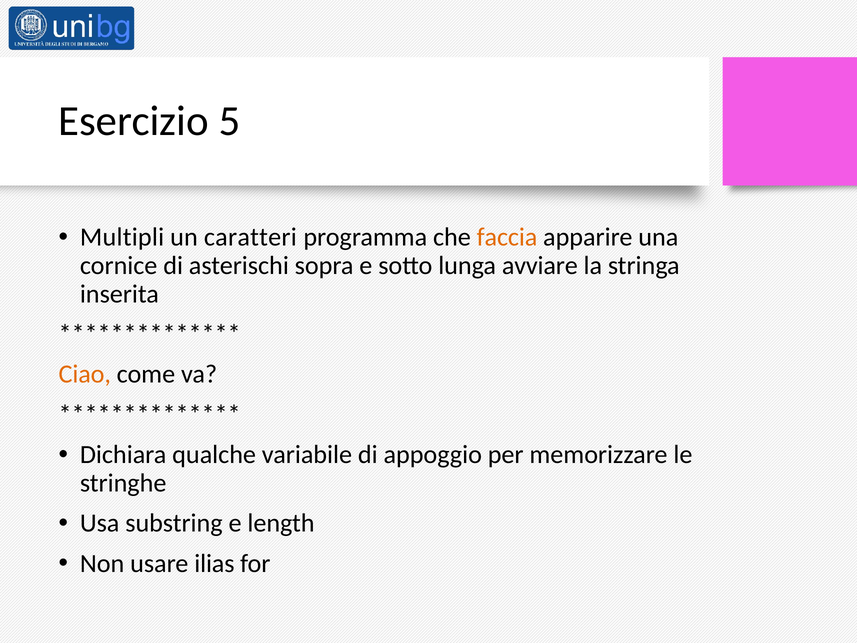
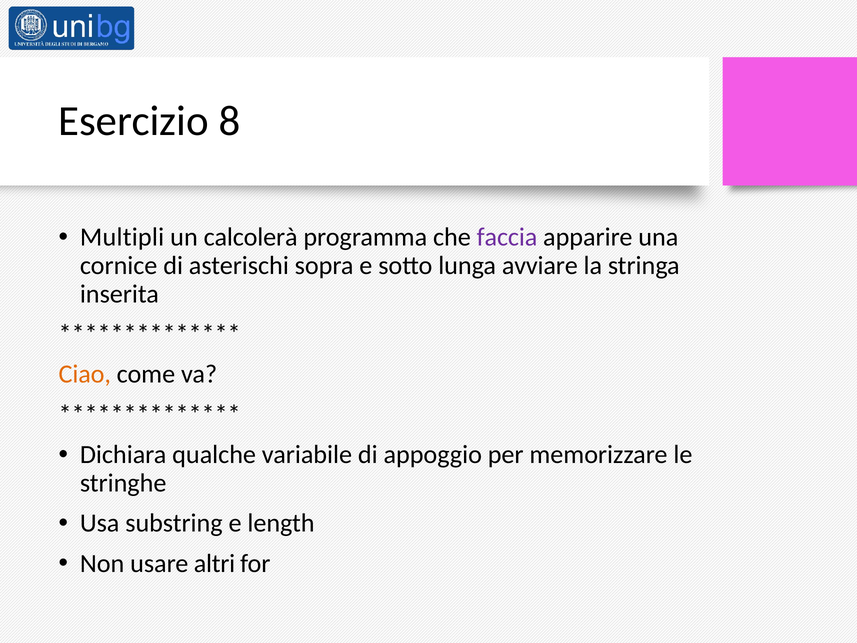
5: 5 -> 8 (229, 121)
caratteri: caratteri -> calcolerà (251, 237)
faccia colour: orange -> purple (507, 237)
ilias: ilias -> altri (214, 563)
